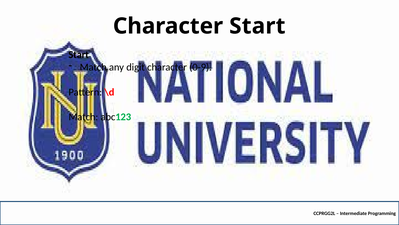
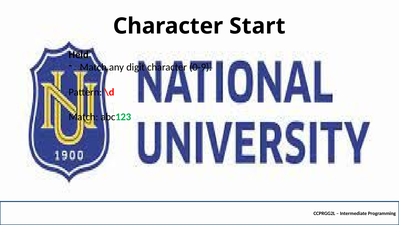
Start: Start -> Held (79, 54)
